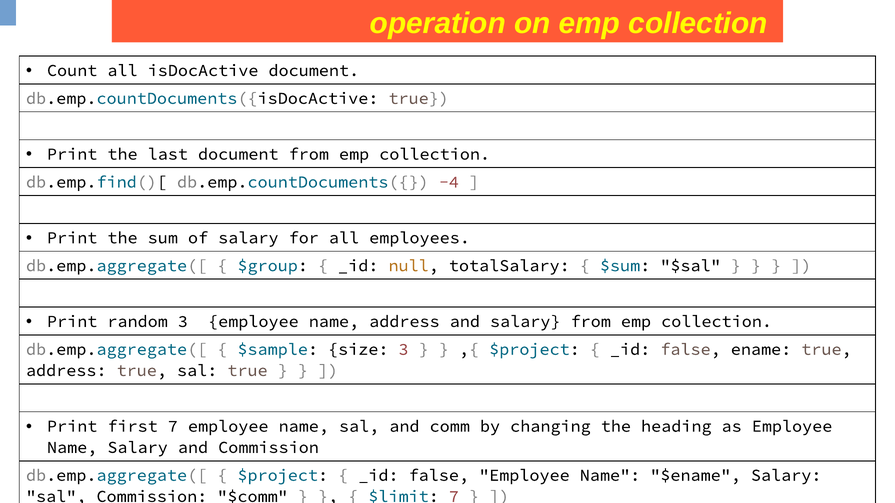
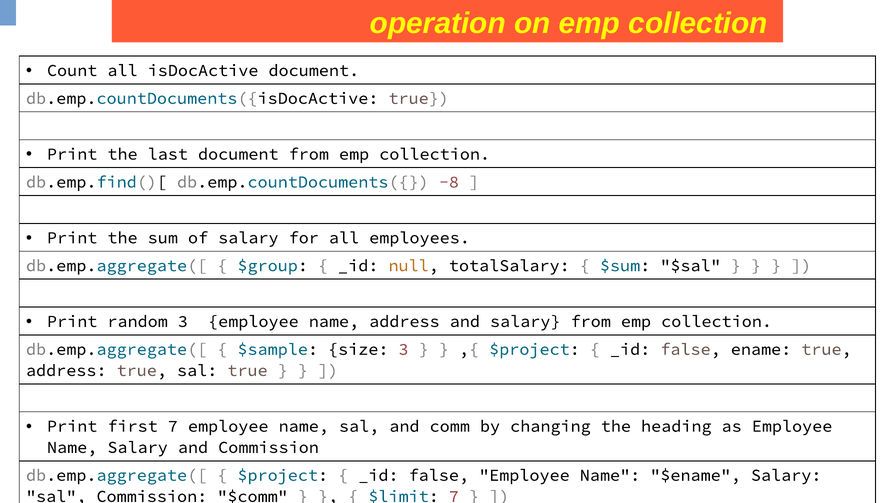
-4: -4 -> -8 (449, 182)
